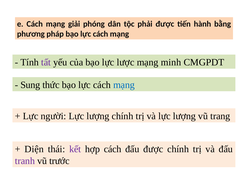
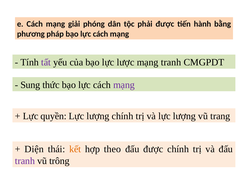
mạng minh: minh -> tranh (171, 62)
mạng colour: blue -> purple (124, 85)
người: người -> quyền (54, 116)
kết colour: purple -> orange (75, 150)
hợp cách: cách -> theo (112, 150)
trước: trước -> trông (59, 161)
